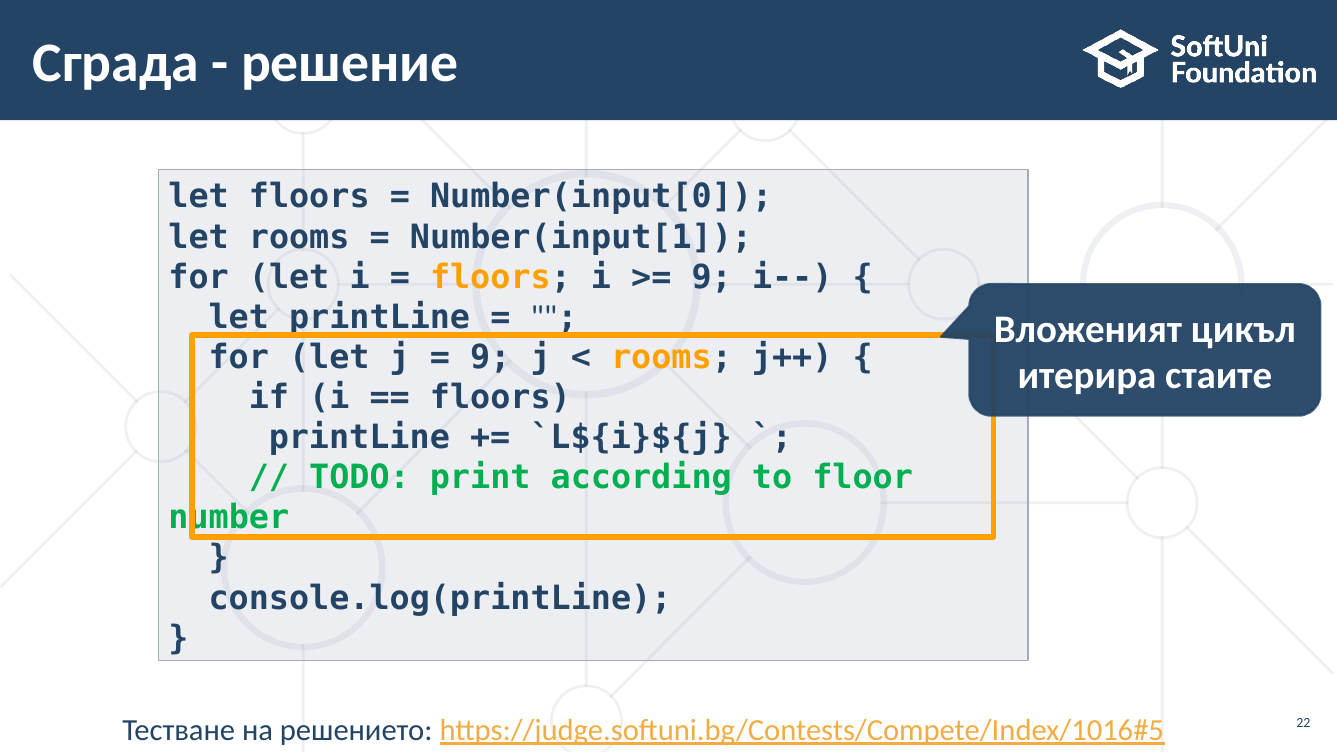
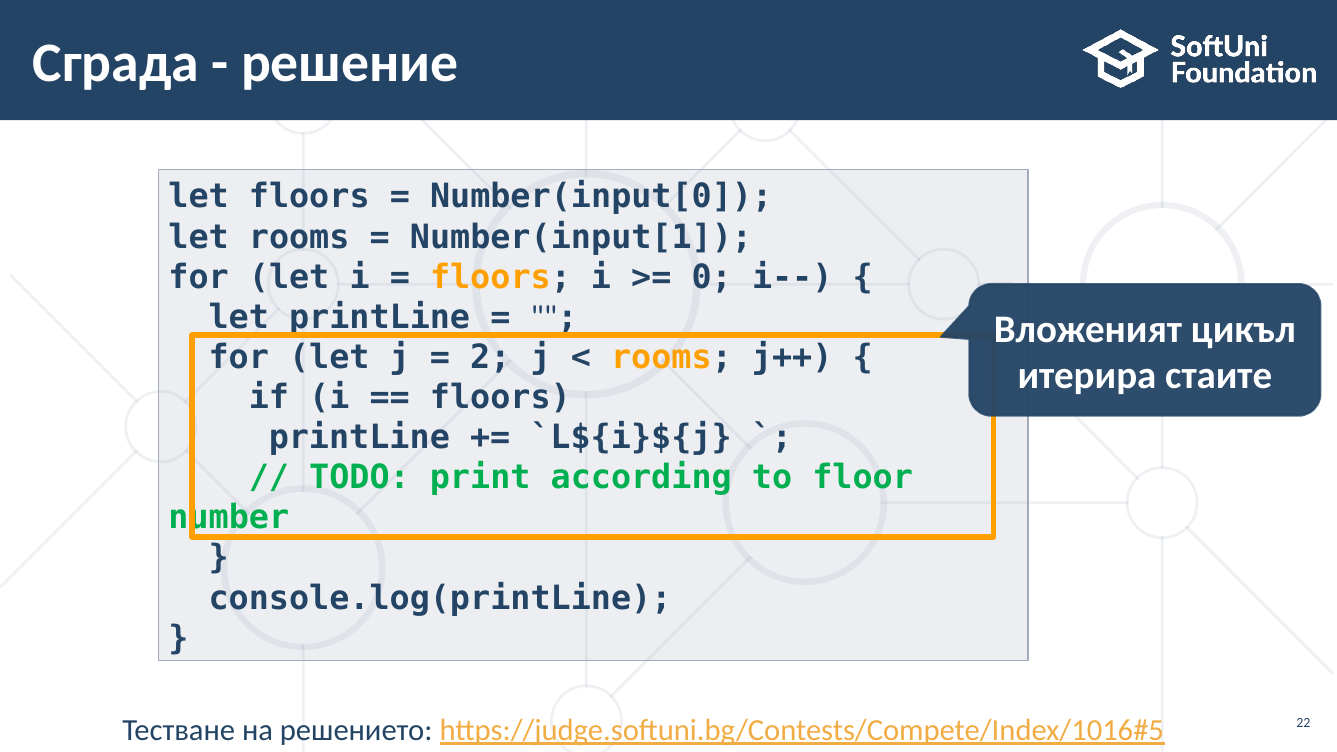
9: 9 -> 0 (712, 277)
9: 9 -> 2 (490, 358)
